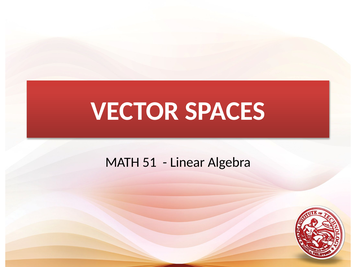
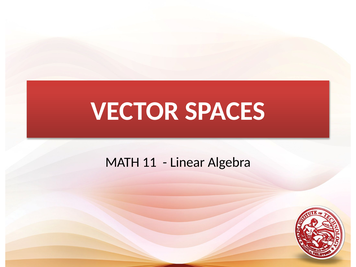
51: 51 -> 11 (150, 162)
